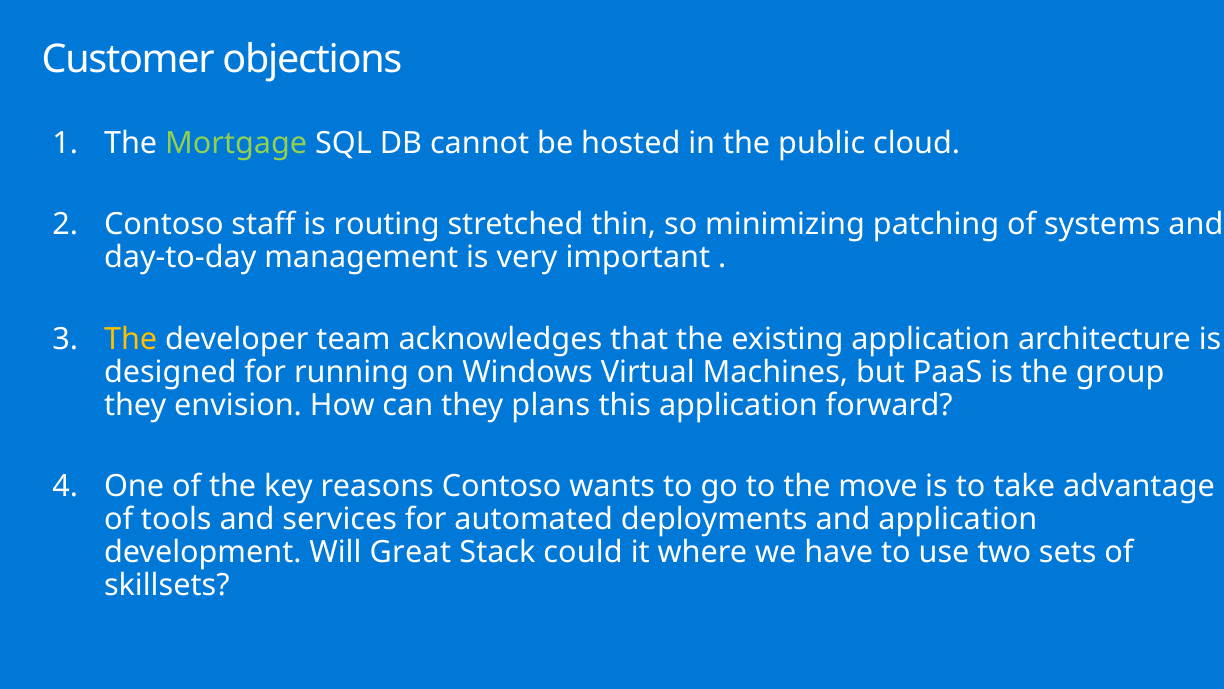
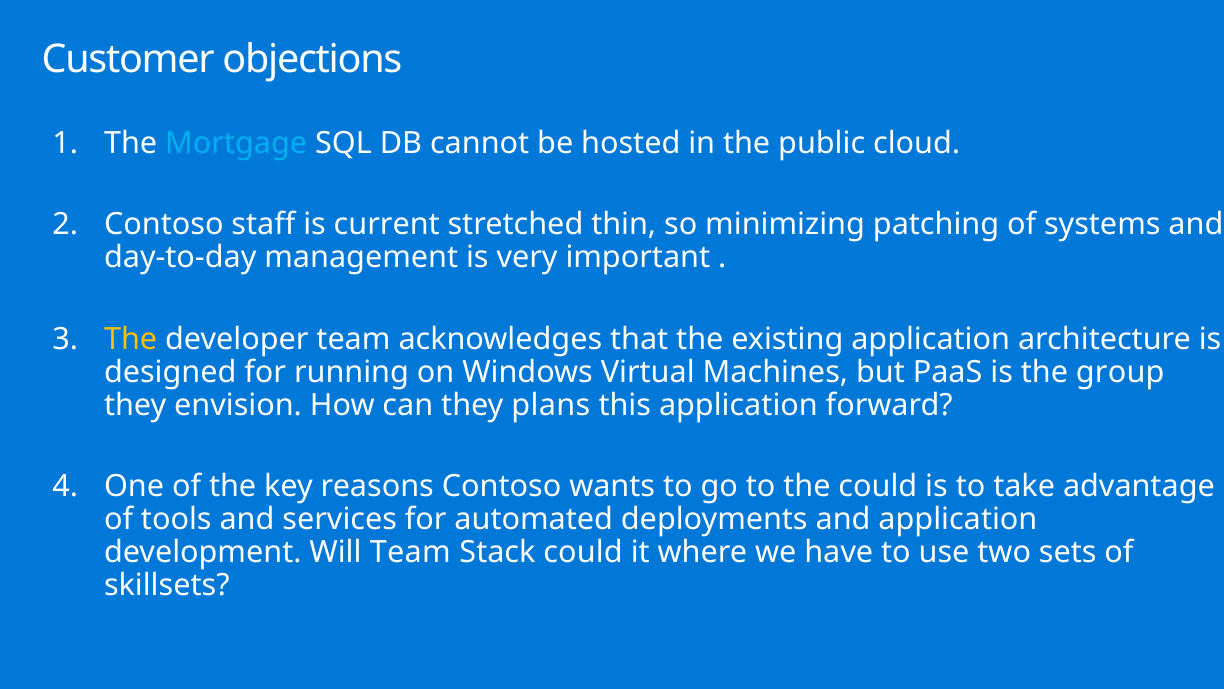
Mortgage colour: light green -> light blue (236, 143)
routing: routing -> current (387, 224)
the move: move -> could (878, 486)
Will Great: Great -> Team (410, 552)
